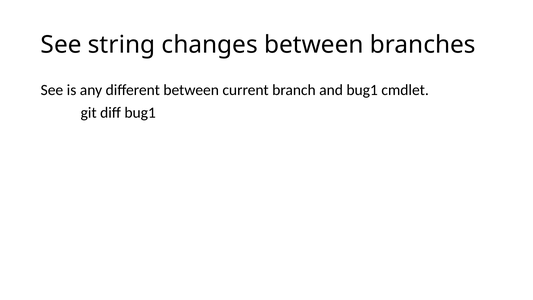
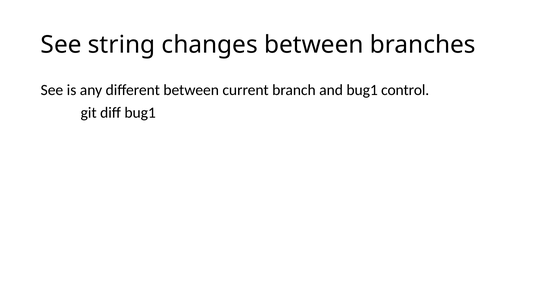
cmdlet: cmdlet -> control (405, 90)
